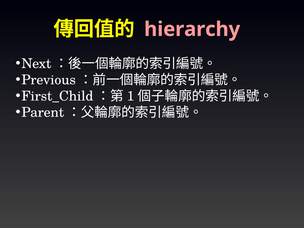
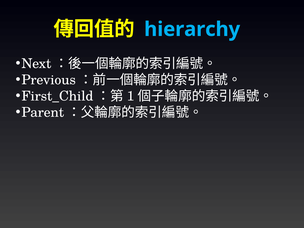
hierarchy colour: pink -> light blue (192, 29)
